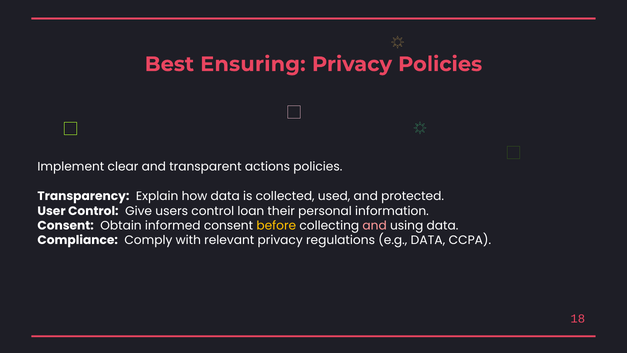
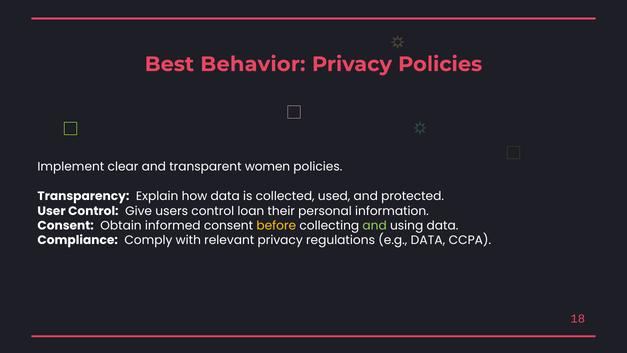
Ensuring: Ensuring -> Behavior (253, 64)
actions: actions -> women (268, 167)
and colour: pink -> light green (375, 225)
